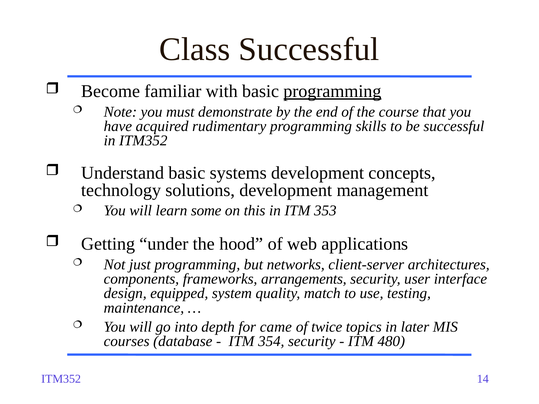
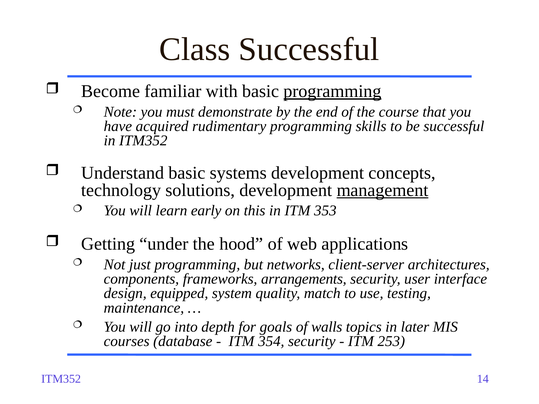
management underline: none -> present (383, 190)
some: some -> early (206, 211)
came: came -> goals (276, 327)
twice: twice -> walls (327, 327)
480: 480 -> 253 (391, 341)
